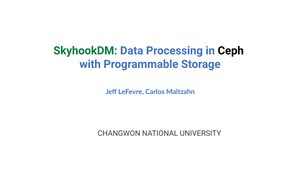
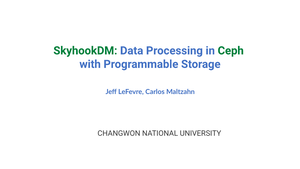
Ceph colour: black -> green (231, 51)
